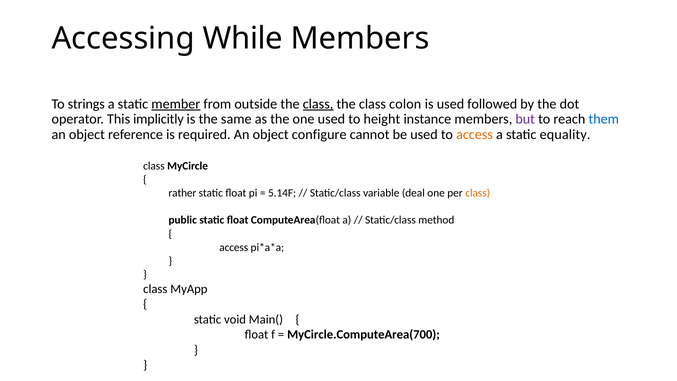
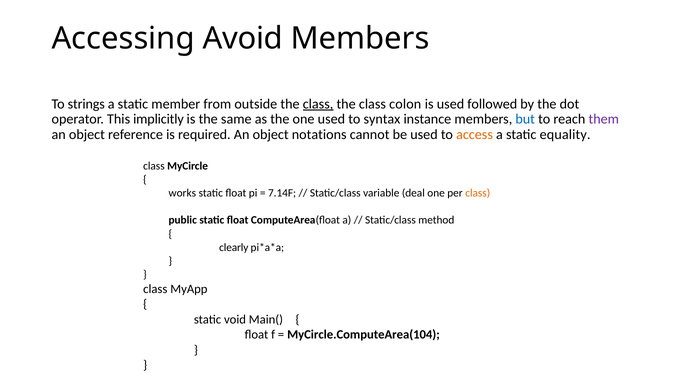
While: While -> Avoid (243, 38)
member underline: present -> none (176, 104)
height: height -> syntax (382, 119)
but colour: purple -> blue (525, 119)
them colour: blue -> purple (604, 119)
configure: configure -> notations (319, 134)
rather: rather -> works (182, 193)
5.14F: 5.14F -> 7.14F (282, 193)
access: access -> clearly (234, 247)
MyCircle.ComputeArea(700: MyCircle.ComputeArea(700 -> MyCircle.ComputeArea(104 (363, 334)
